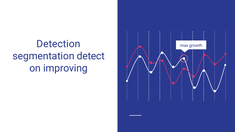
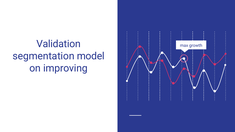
Detection: Detection -> Validation (59, 44)
detect: detect -> model (91, 56)
